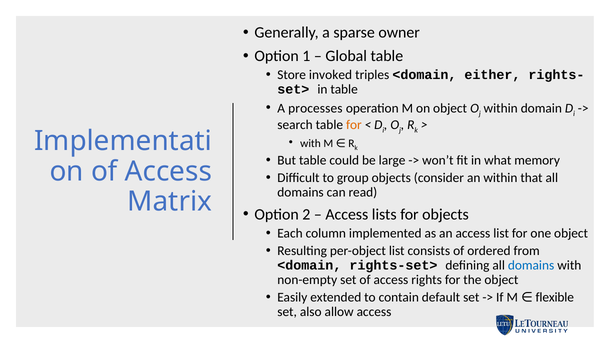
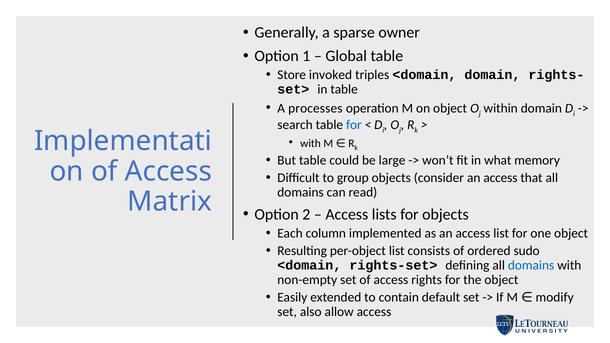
<domain either: either -> domain (492, 75)
for colour: orange -> blue (354, 125)
consider an within: within -> access (500, 178)
from: from -> sudo (527, 251)
flexible: flexible -> modify (555, 297)
